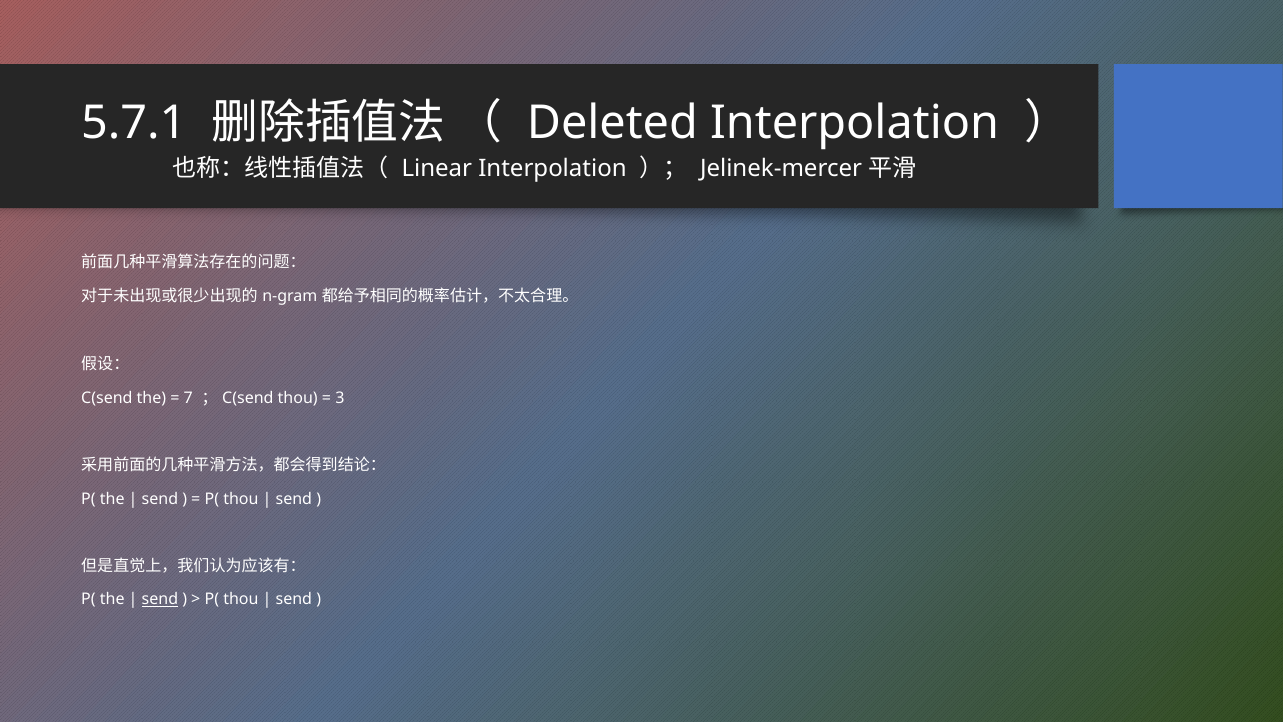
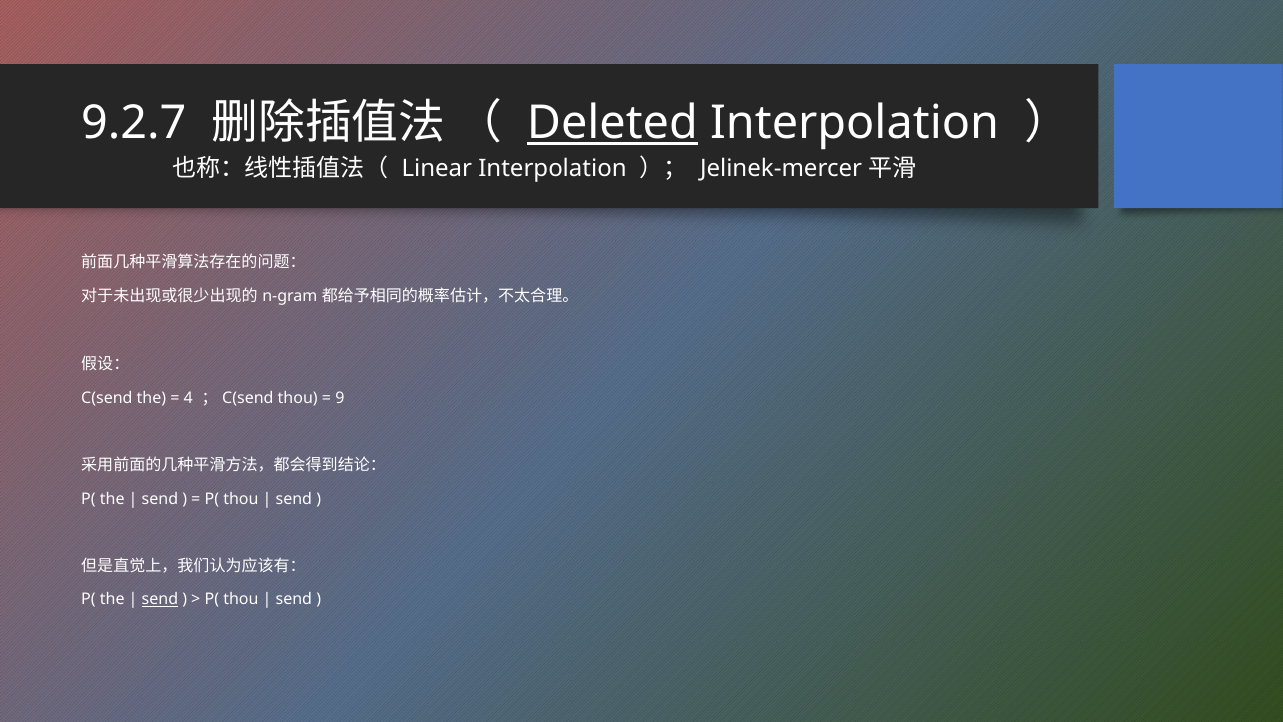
5.7.1: 5.7.1 -> 9.2.7 (134, 123)
Deleted underline: none -> present (612, 123)
7: 7 -> 4 (188, 398)
3: 3 -> 9 (340, 398)
